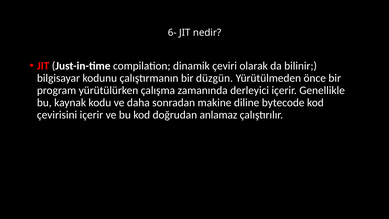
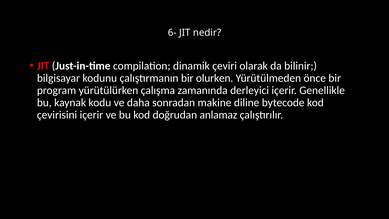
düzgün: düzgün -> olurken (215, 78)
